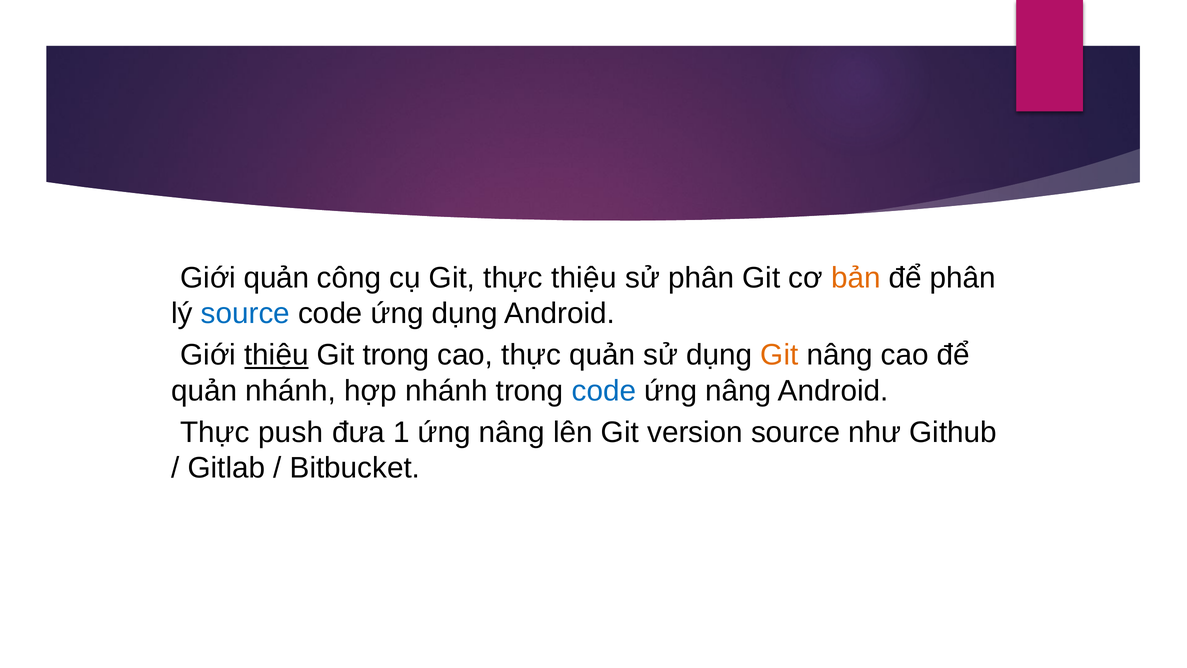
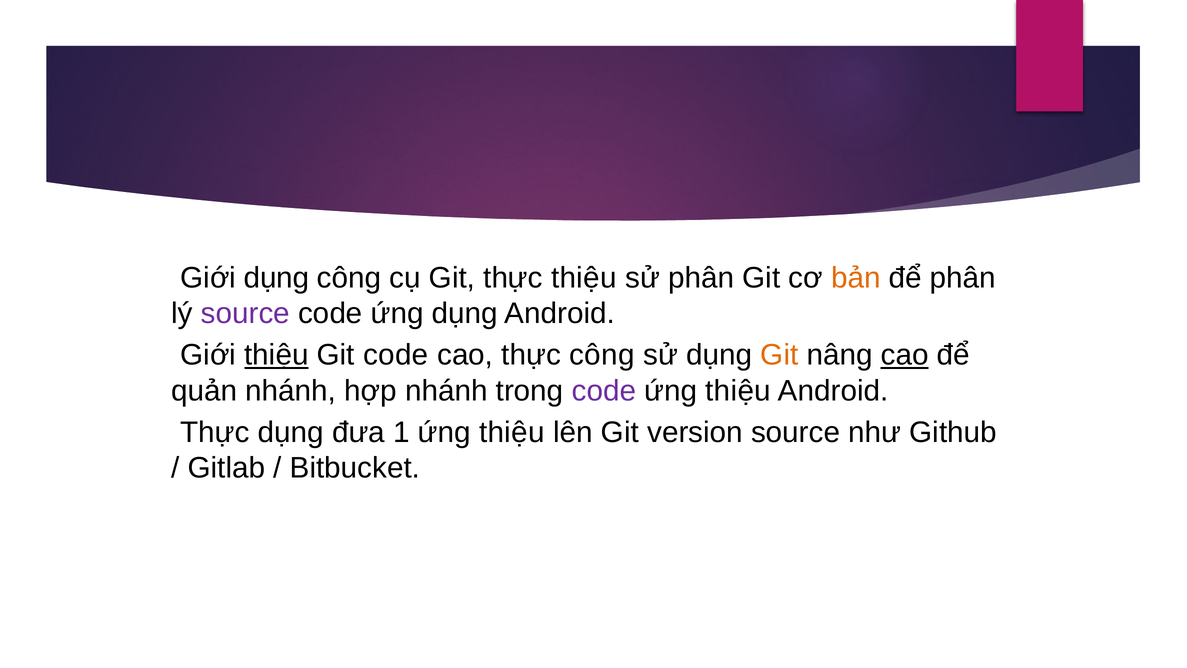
Giới quản: quản -> dụng (277, 278)
source colour: blue -> purple (245, 313)
Git trong: trong -> code (396, 355)
thực quản: quản -> công (602, 355)
cao underline: none -> present (905, 355)
code colour: blue -> purple (604, 391)
nâng: nâng -> thiệu (738, 391)
Thực push: push -> dụng (291, 432)
1 ứng nâng: nâng -> thiệu (512, 432)
